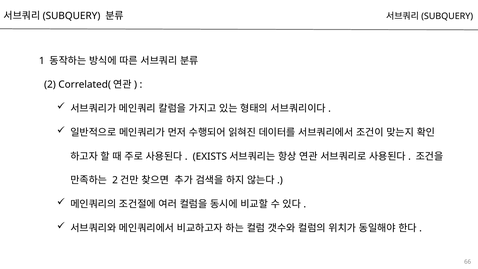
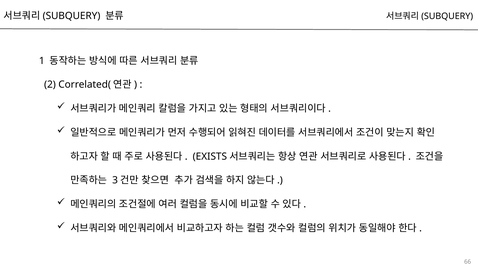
2: 2 -> 3 (115, 180)
